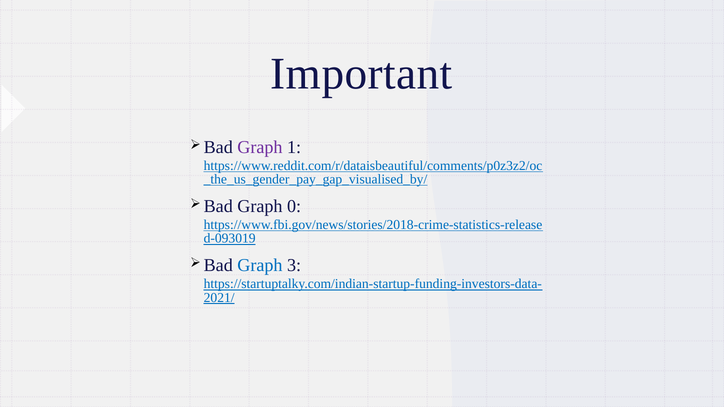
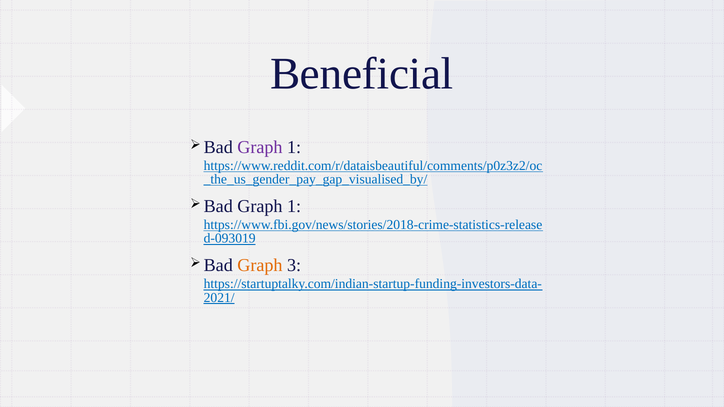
Important: Important -> Beneficial (362, 74)
0: 0 -> 1 (294, 206)
Graph colour: blue -> orange (260, 265)
